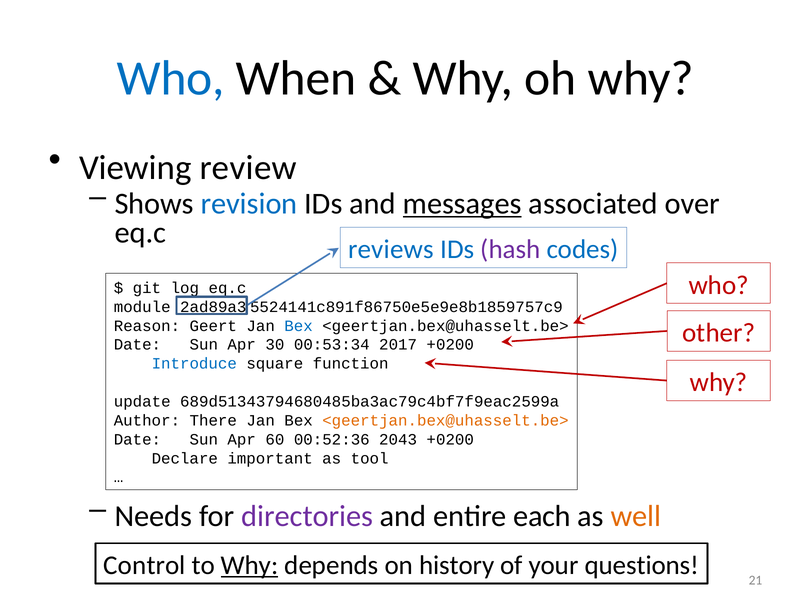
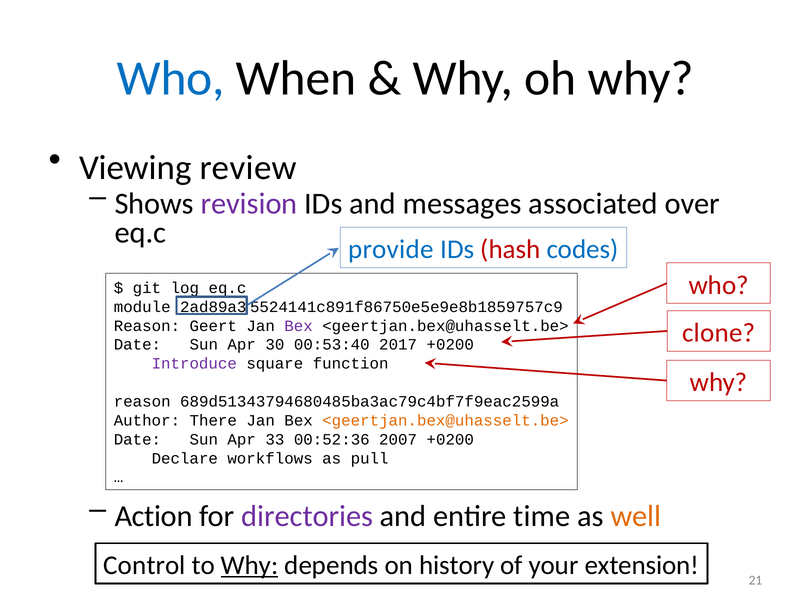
revision colour: blue -> purple (249, 204)
messages underline: present -> none (462, 204)
reviews: reviews -> provide (391, 250)
hash colour: purple -> red (510, 250)
Bex colour: blue -> purple (299, 326)
other: other -> clone (719, 333)
00:53:34: 00:53:34 -> 00:53:40 (332, 345)
Introduce colour: blue -> purple (194, 364)
update: update -> reason (142, 402)
60: 60 -> 33 (275, 440)
2043: 2043 -> 2007 (398, 440)
important: important -> workflows (270, 459)
tool: tool -> pull (370, 459)
Needs: Needs -> Action (154, 517)
each: each -> time (542, 517)
questions: questions -> extension (642, 566)
